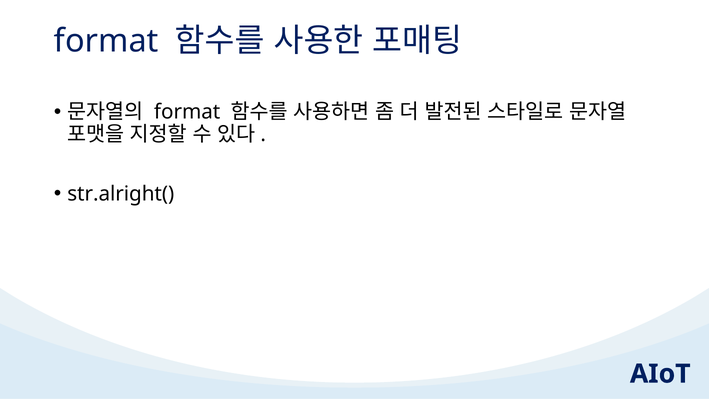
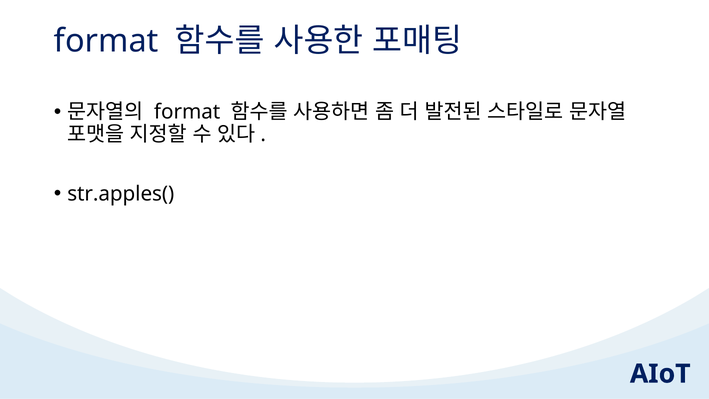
str.alright(: str.alright( -> str.apples( (121, 194)
